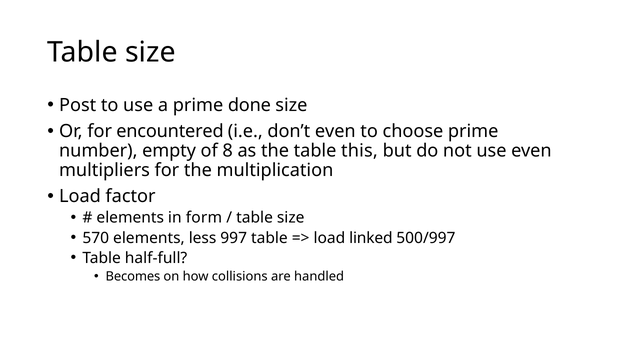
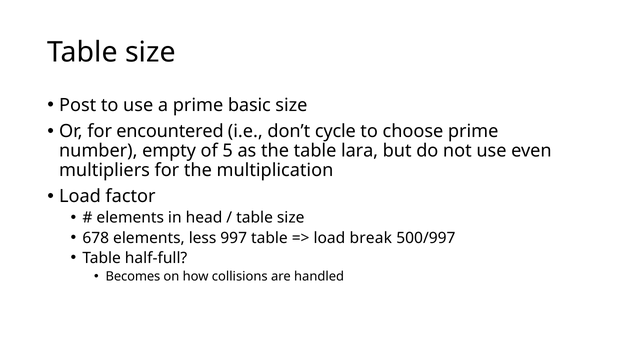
done: done -> basic (249, 105)
don’t even: even -> cycle (335, 131)
8: 8 -> 5 (228, 151)
this: this -> lara (360, 151)
form: form -> head (204, 218)
570: 570 -> 678 (96, 238)
linked: linked -> break (371, 238)
